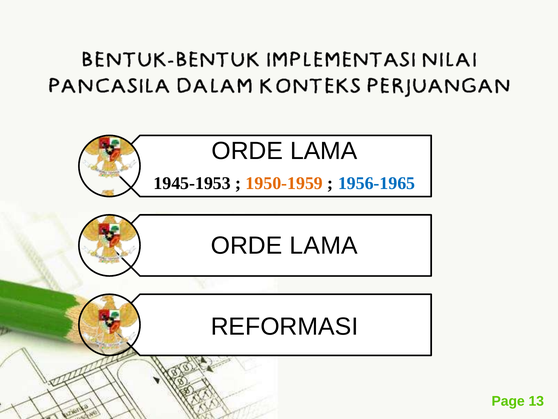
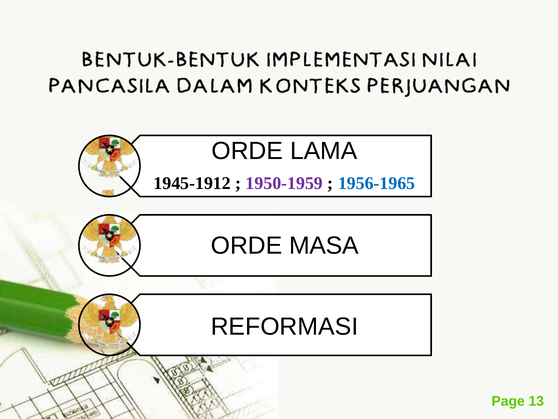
1945-1953: 1945-1953 -> 1945-1912 (192, 183)
1950-1959 colour: orange -> purple (284, 183)
LAMA: LAMA -> MASA (324, 245)
